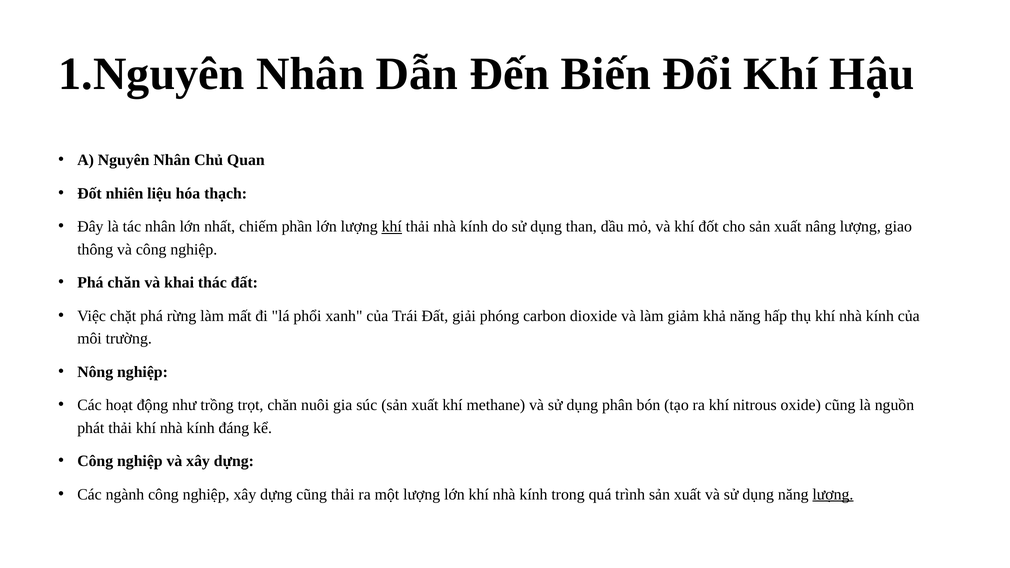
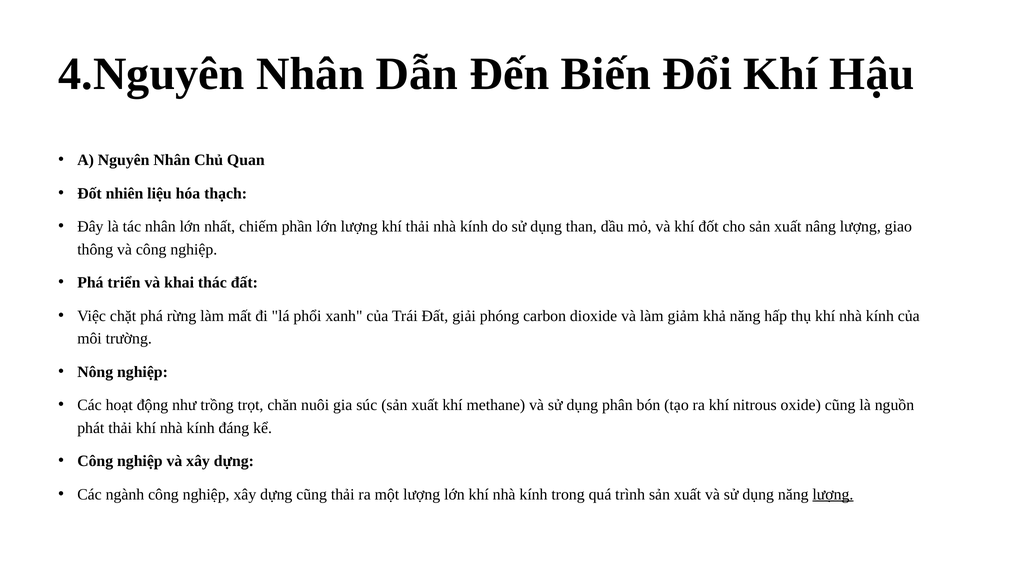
1.Nguyên: 1.Nguyên -> 4.Nguyên (152, 74)
khí underline: present -> none (392, 227)
Phá chăn: chăn -> triển (124, 283)
